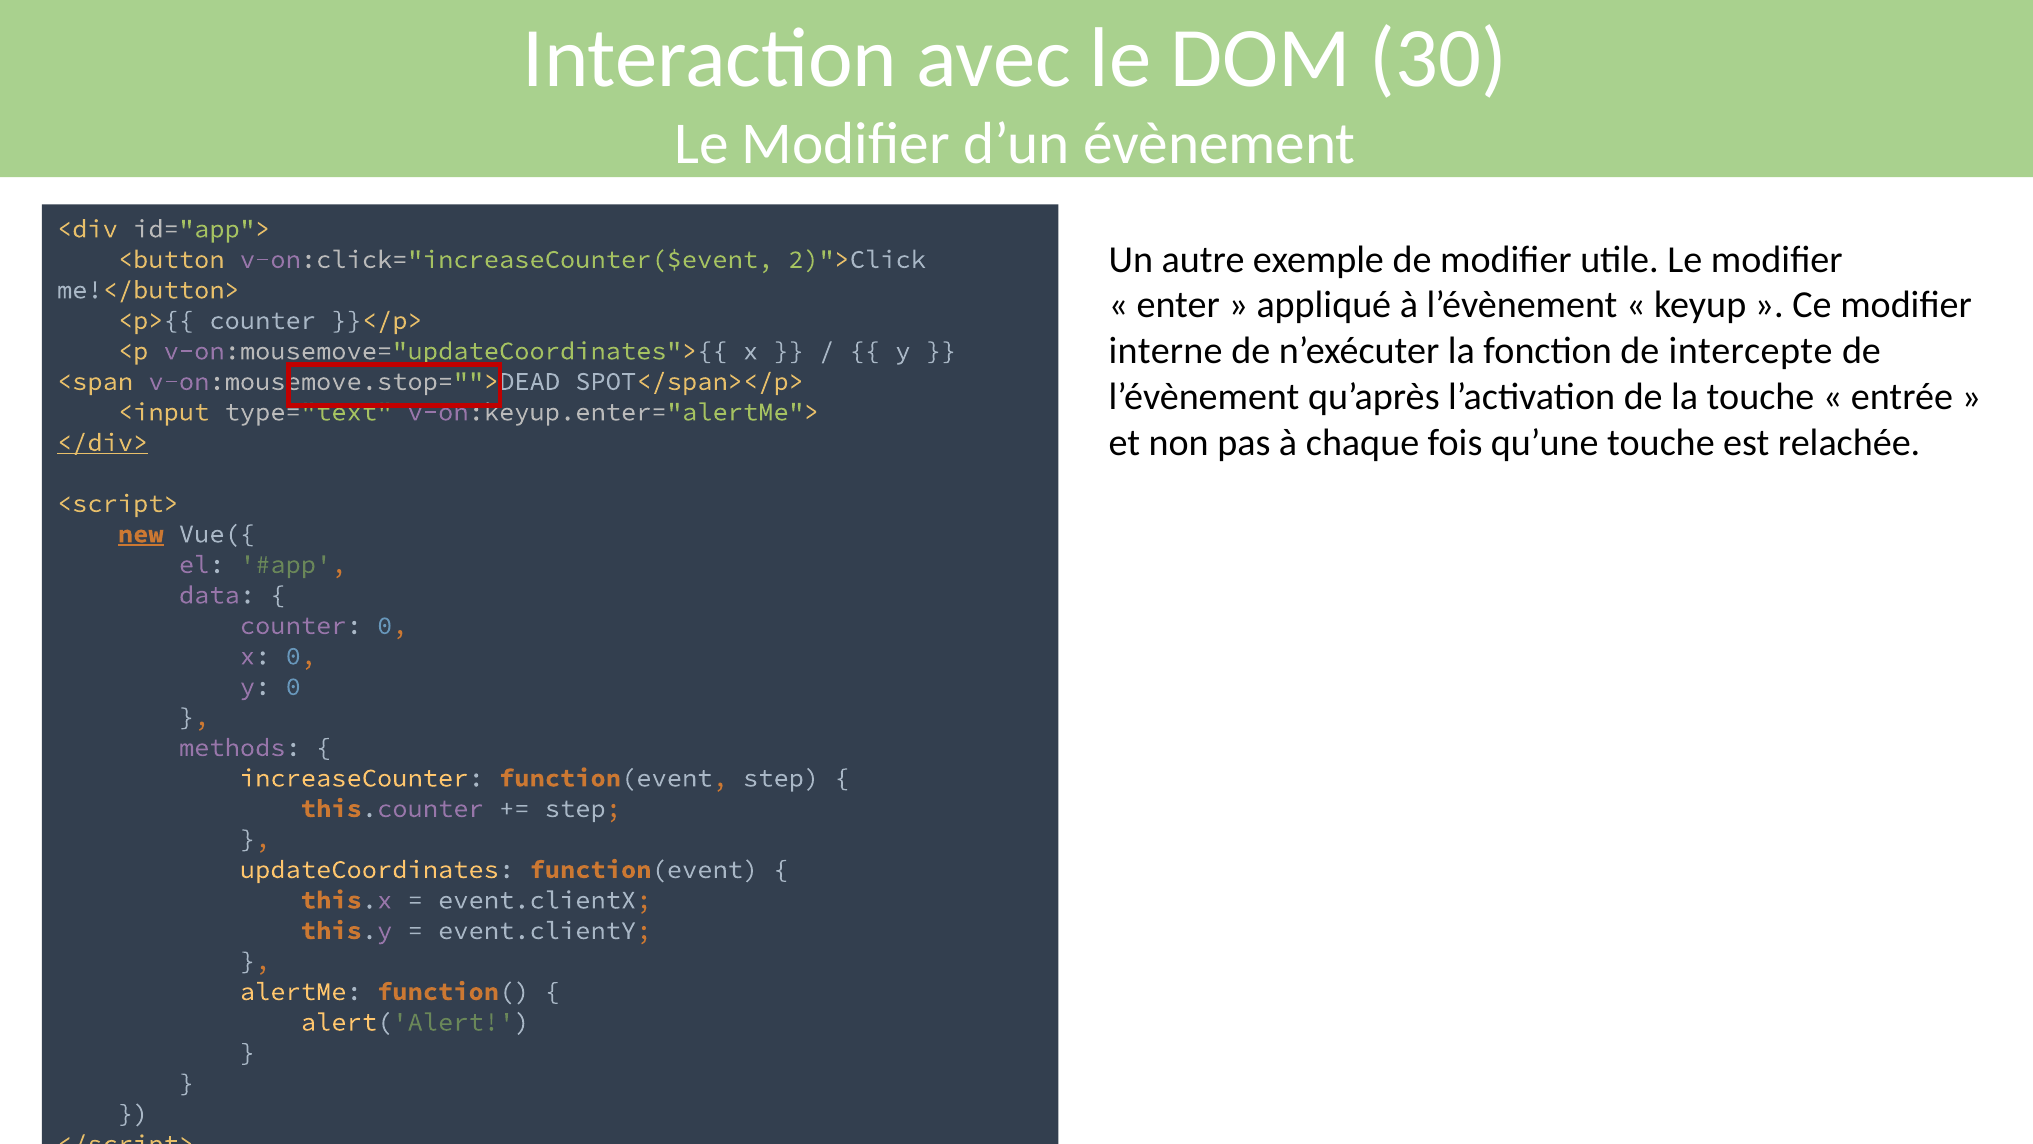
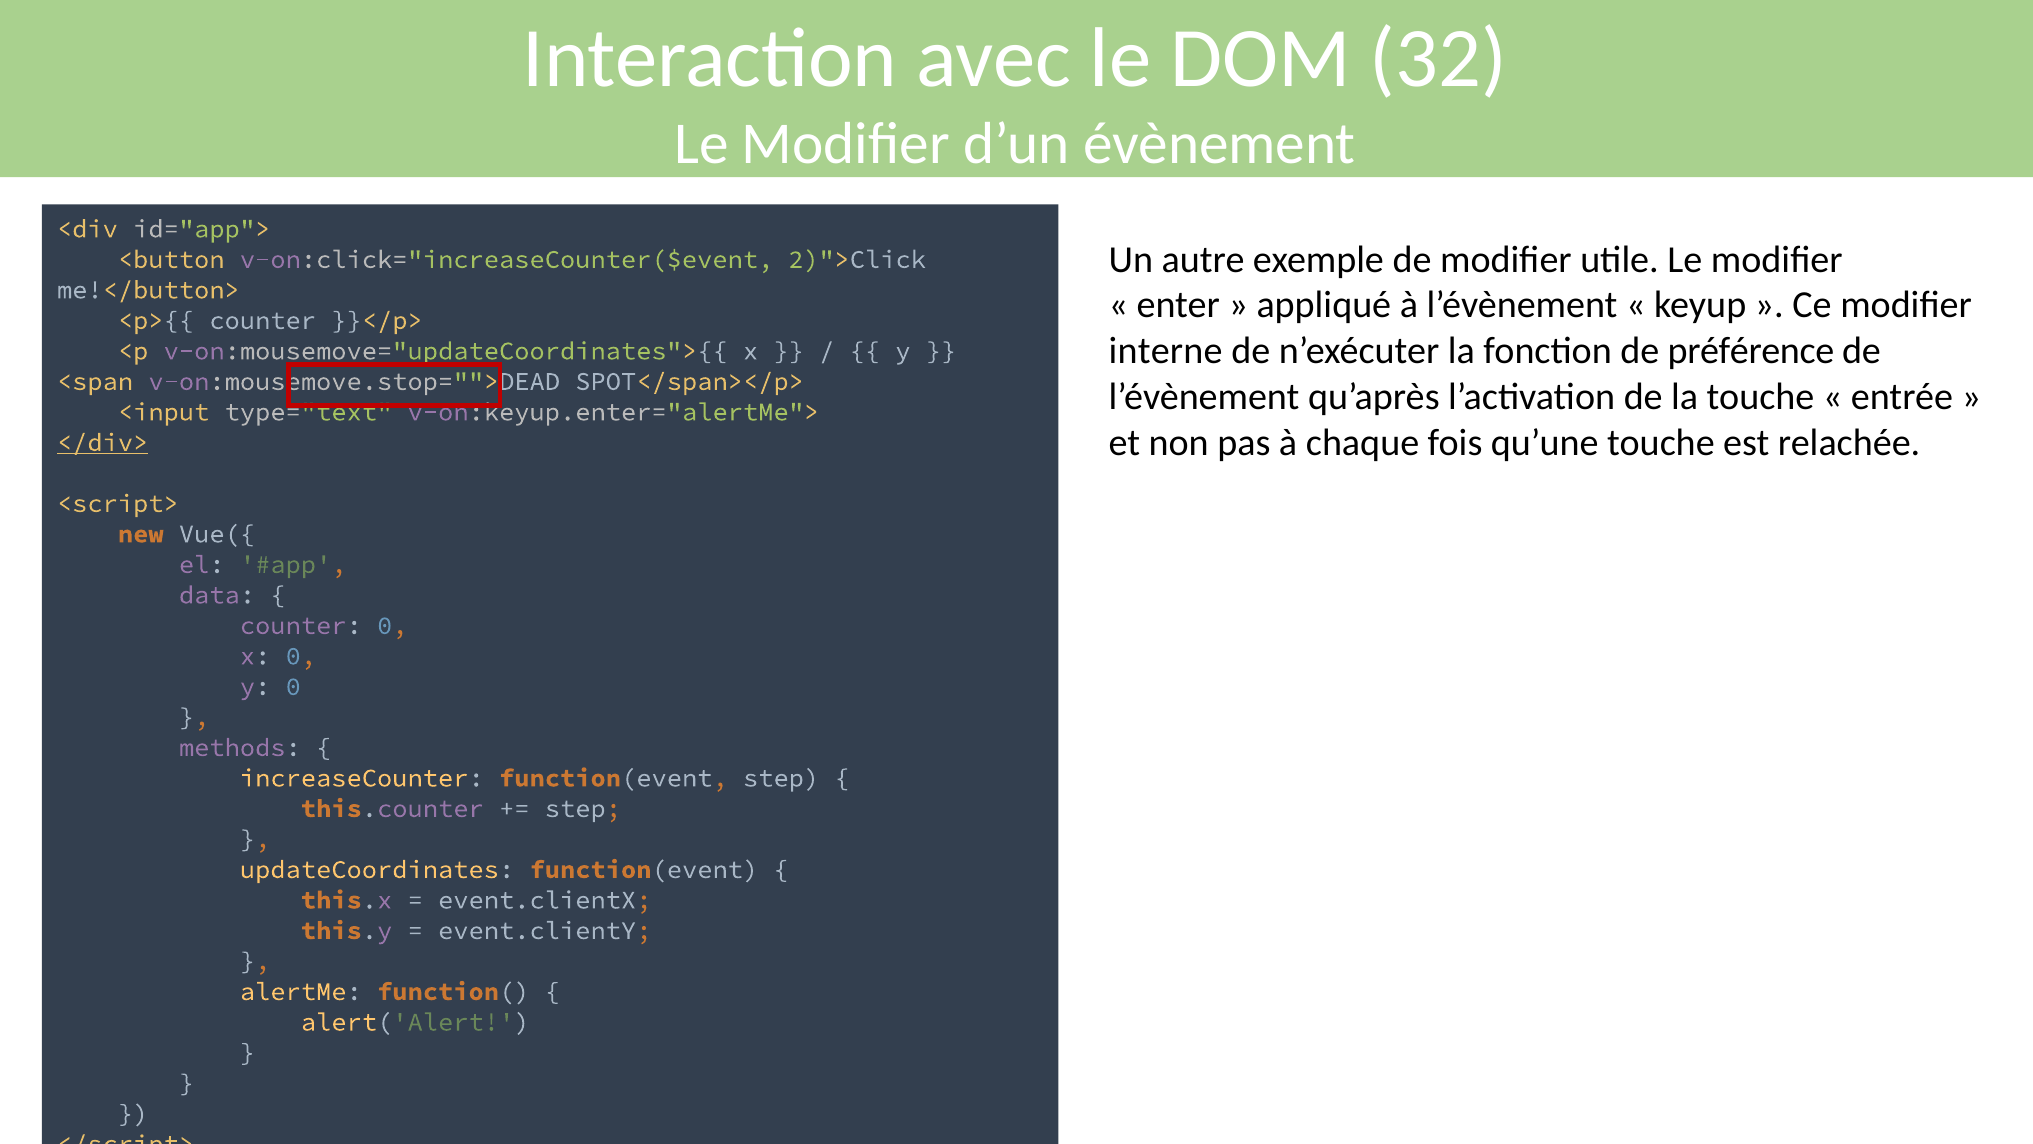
30: 30 -> 32 (1438, 59)
intercepte: intercepte -> préférence (1751, 351)
new underline: present -> none (141, 534)
